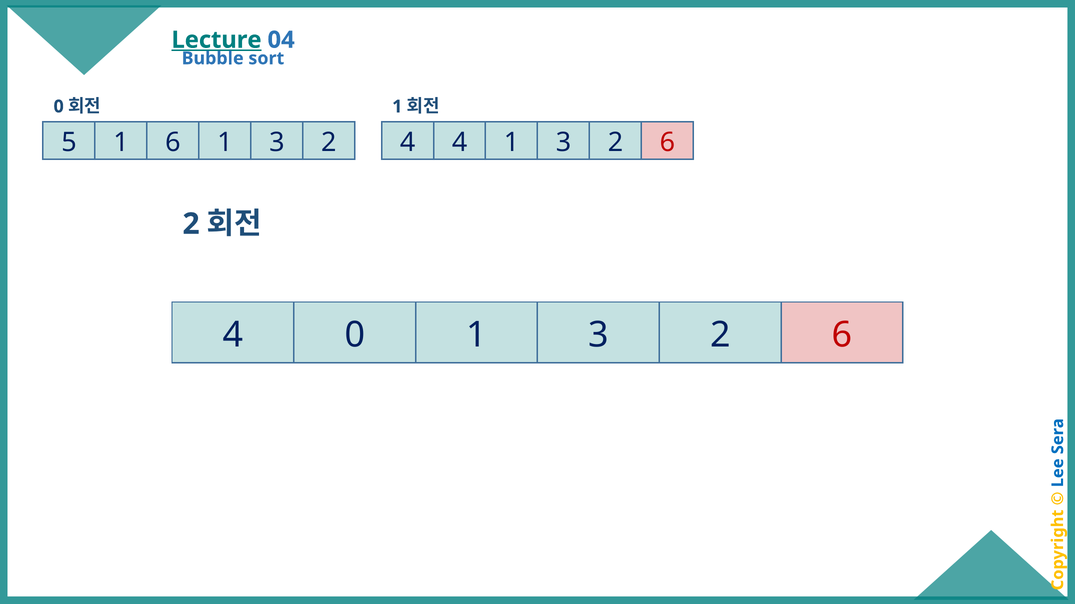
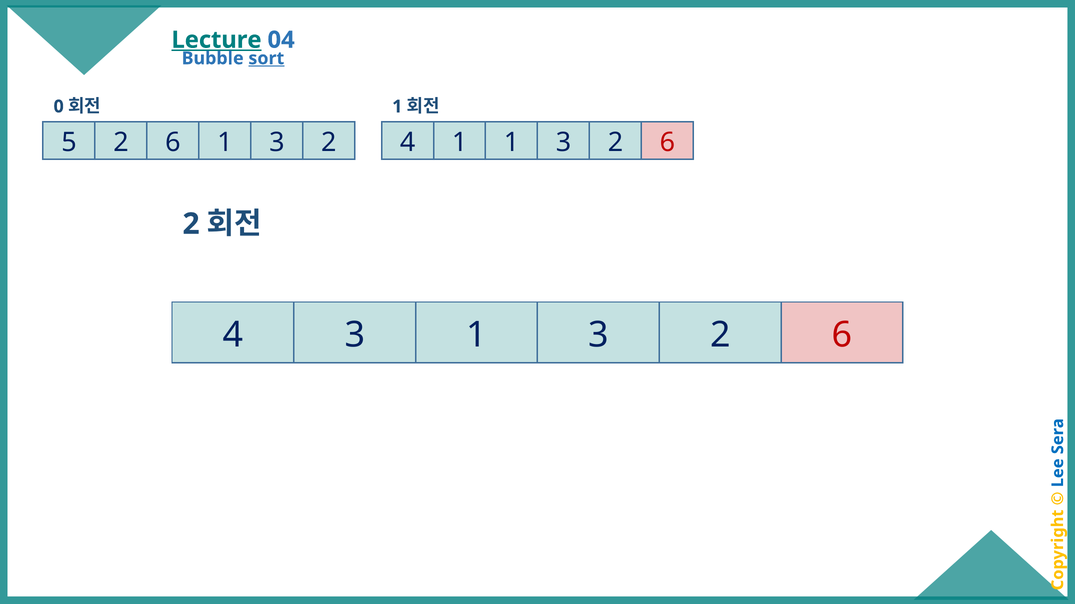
sort underline: none -> present (266, 58)
5 1: 1 -> 2 (121, 143)
4 4: 4 -> 1 (460, 143)
4 0: 0 -> 3 (355, 335)
